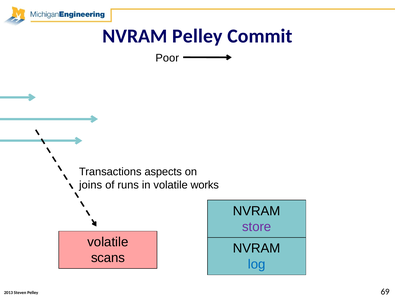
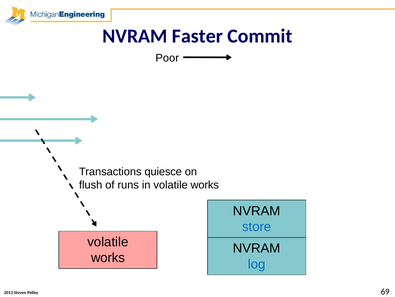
NVRAM Pelley: Pelley -> Faster (197, 36)
aspects: aspects -> quiesce (163, 171)
joins: joins -> flush (91, 185)
store colour: purple -> blue (257, 226)
scans: scans -> works (108, 257)
